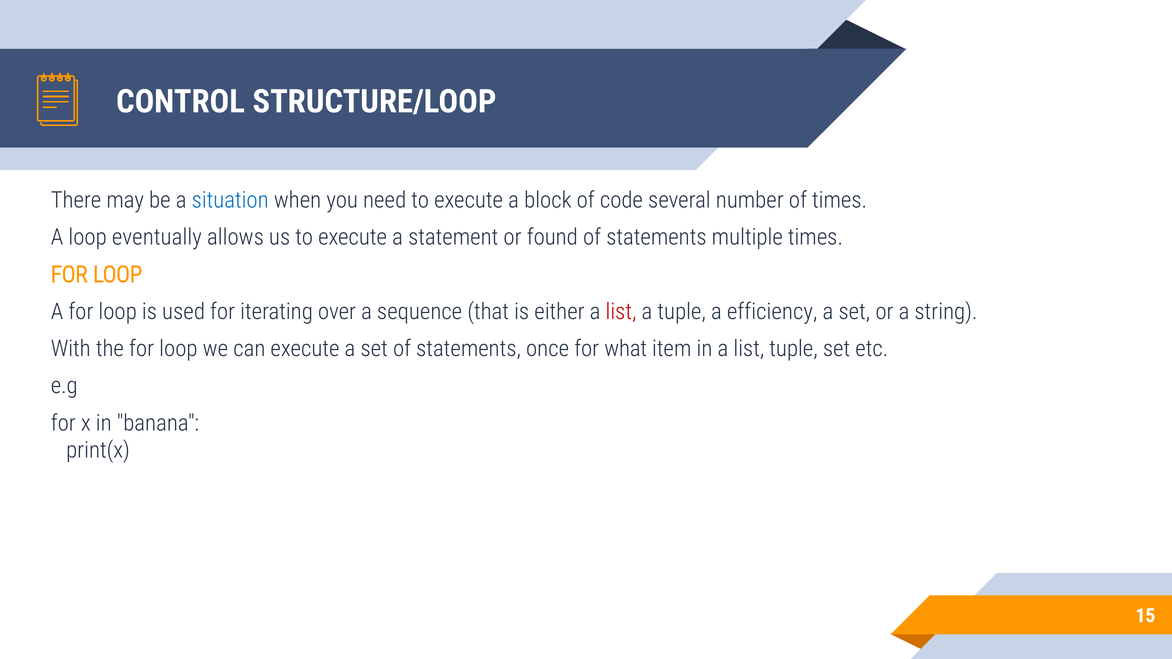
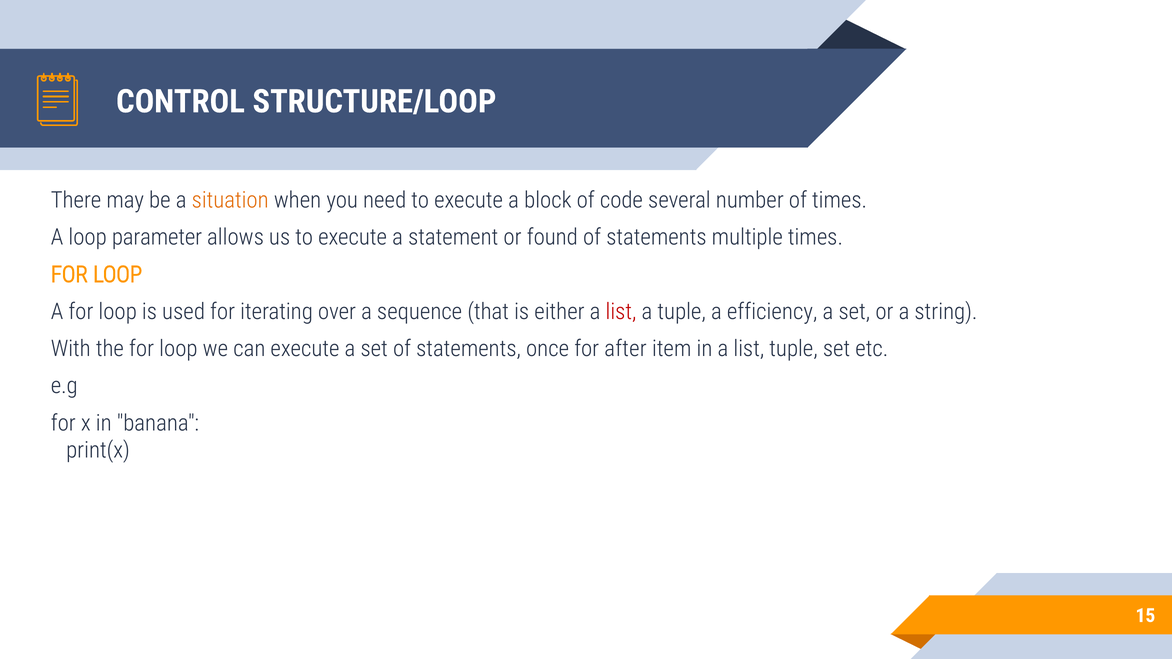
situation colour: blue -> orange (230, 200)
eventually: eventually -> parameter (157, 237)
what: what -> after (626, 349)
